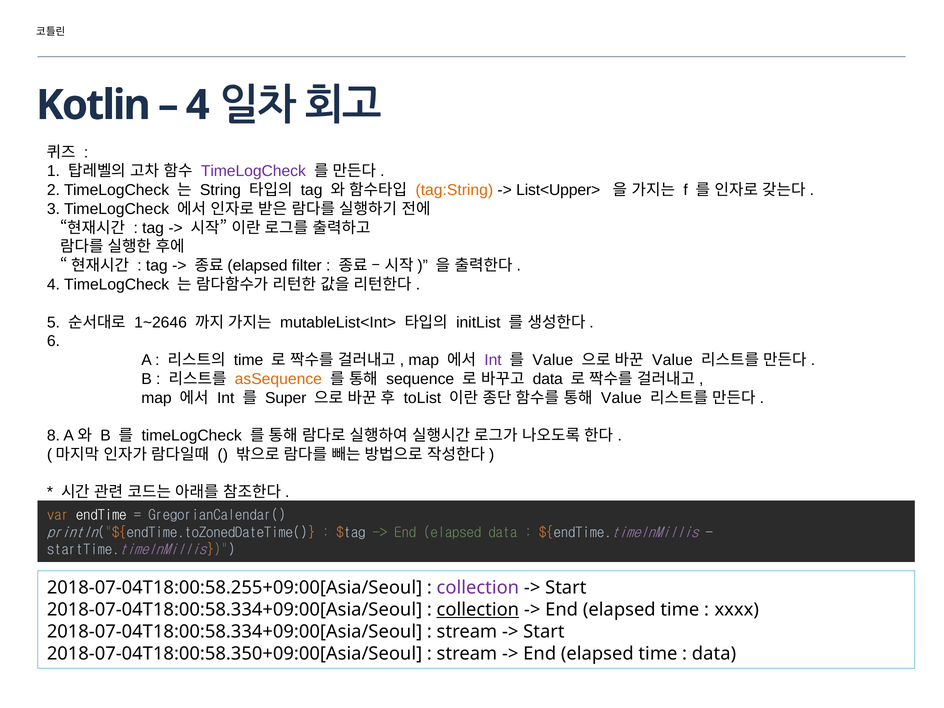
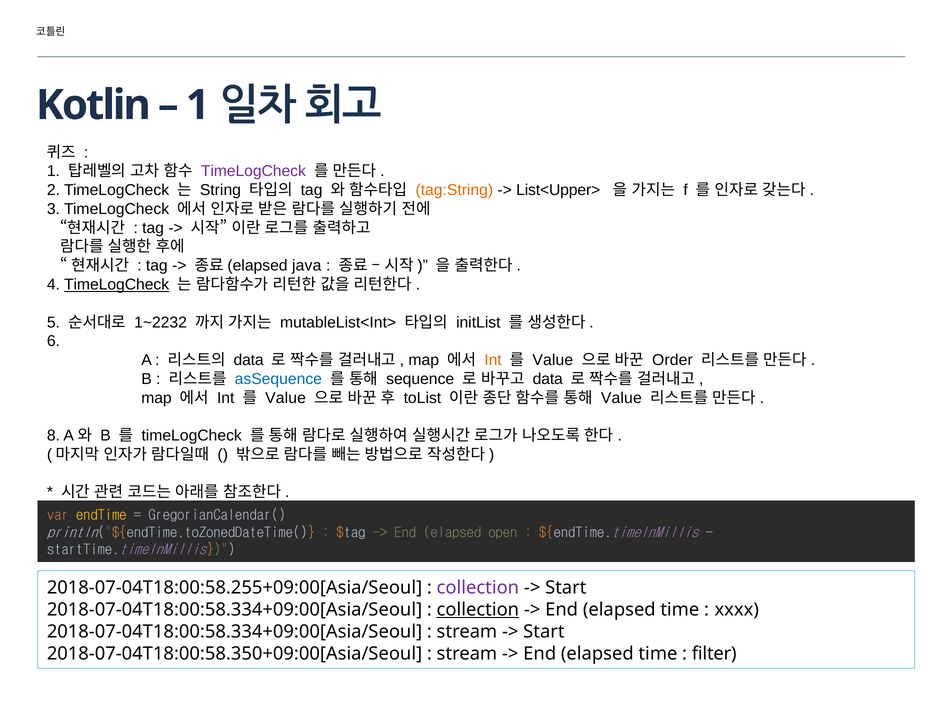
4: 4 -> 1 (198, 105)
filter: filter -> java (307, 266)
TimeLogCheck underline: none -> present (117, 285)
1~2646: 1~2646 -> 1~2232 (161, 322)
time: time -> data (249, 360)
Int colour: purple -> orange (493, 360)
Value: Value -> Order (672, 360)
asSequence colour: orange -> blue (278, 379)
Super: Super -> Value (286, 398)
endTime colour: white -> yellow (101, 515)
elapsed data: data -> open (503, 532)
data: data -> filter (714, 654)
